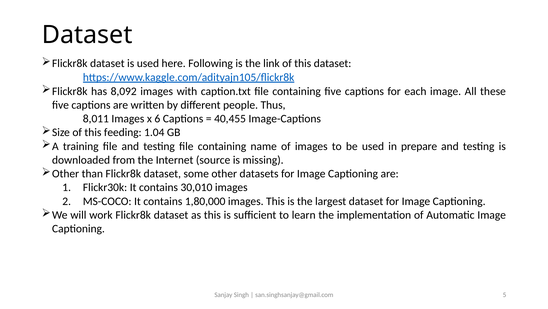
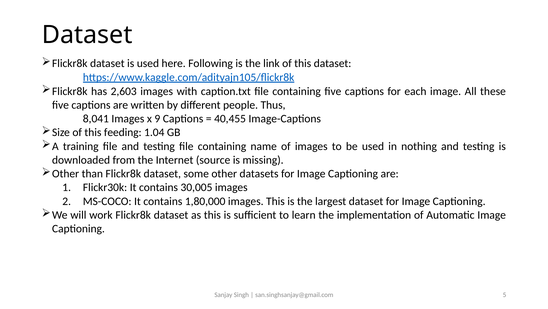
8,092: 8,092 -> 2,603 (124, 91)
8,011: 8,011 -> 8,041 (96, 118)
6: 6 -> 9 (157, 118)
prepare: prepare -> nothing (419, 146)
30,010: 30,010 -> 30,005 (196, 187)
